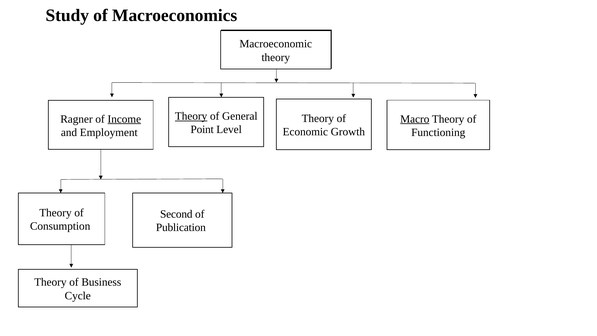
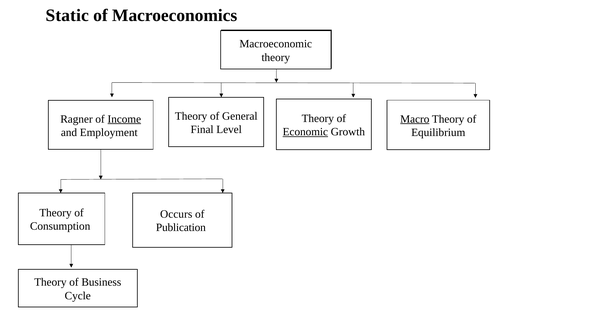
Study: Study -> Static (67, 15)
Theory underline: present -> none (191, 116)
Point: Point -> Final (202, 129)
Economic underline: none -> present (305, 132)
Functioning: Functioning -> Equilibrium (438, 132)
Second: Second -> Occurs (176, 214)
